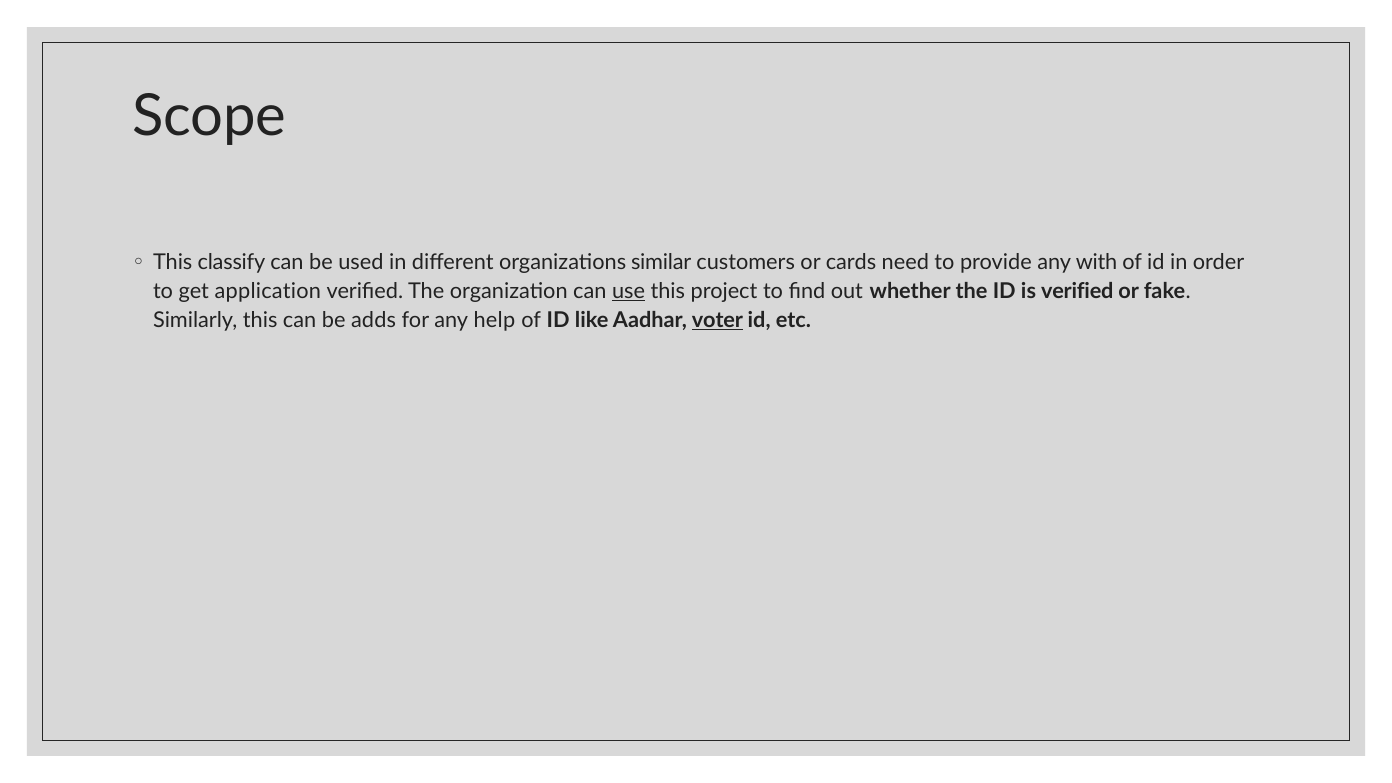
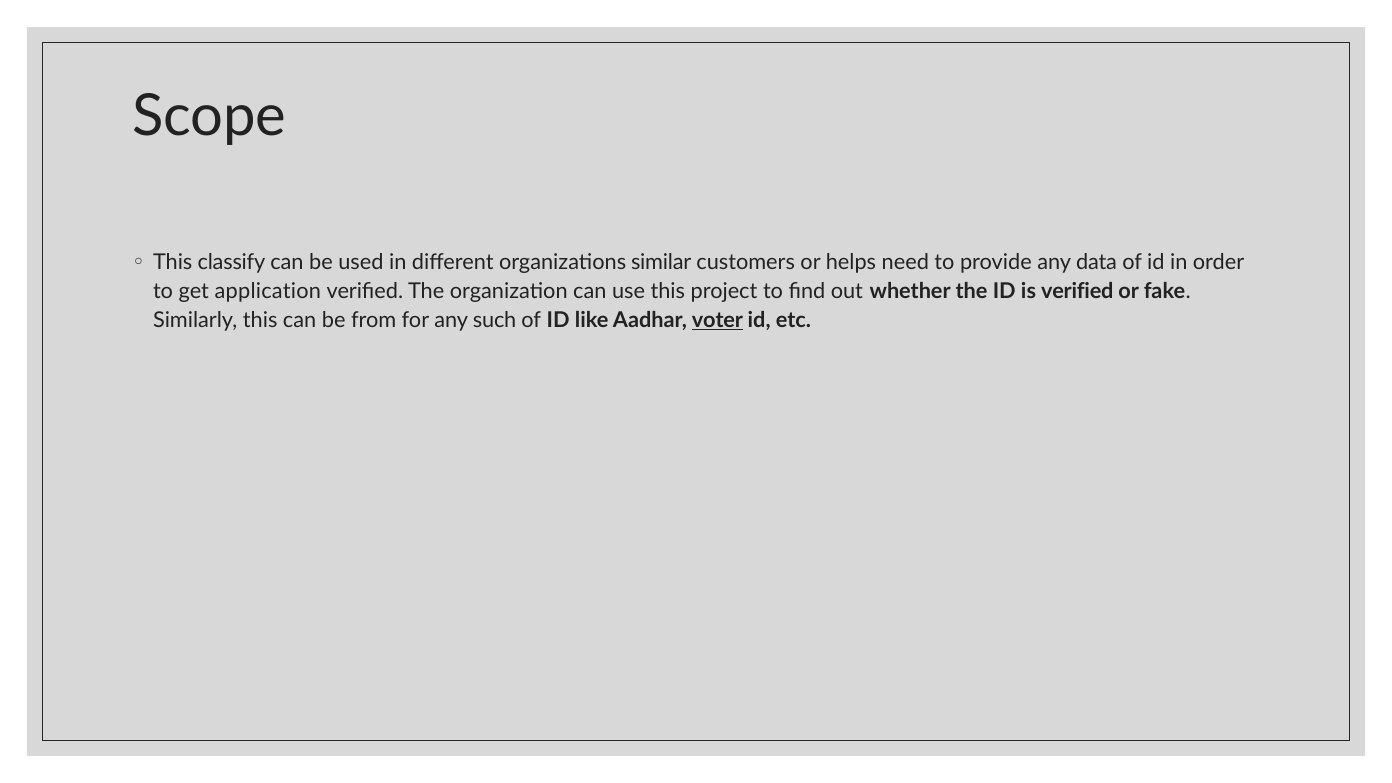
cards: cards -> helps (851, 262)
with: with -> data (1097, 262)
use underline: present -> none (629, 291)
adds: adds -> from (374, 320)
help: help -> such (495, 320)
